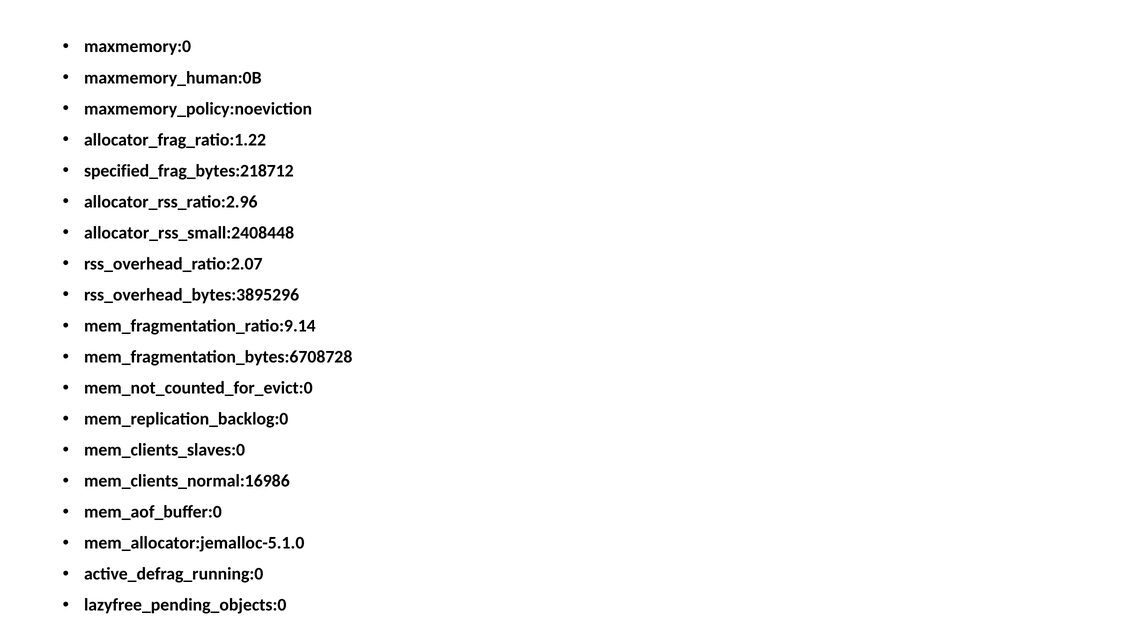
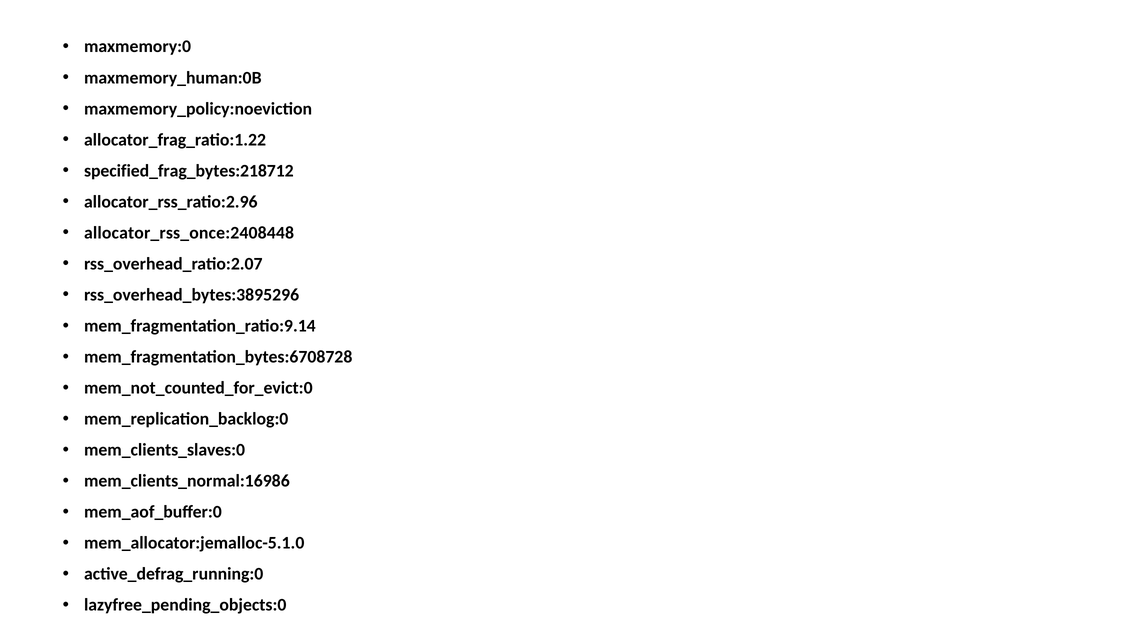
allocator_rss_small:2408448: allocator_rss_small:2408448 -> allocator_rss_once:2408448 (189, 233)
